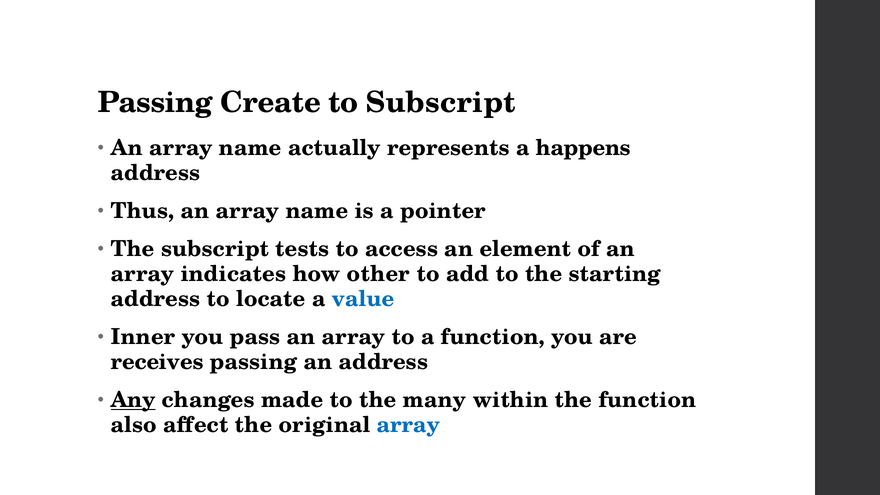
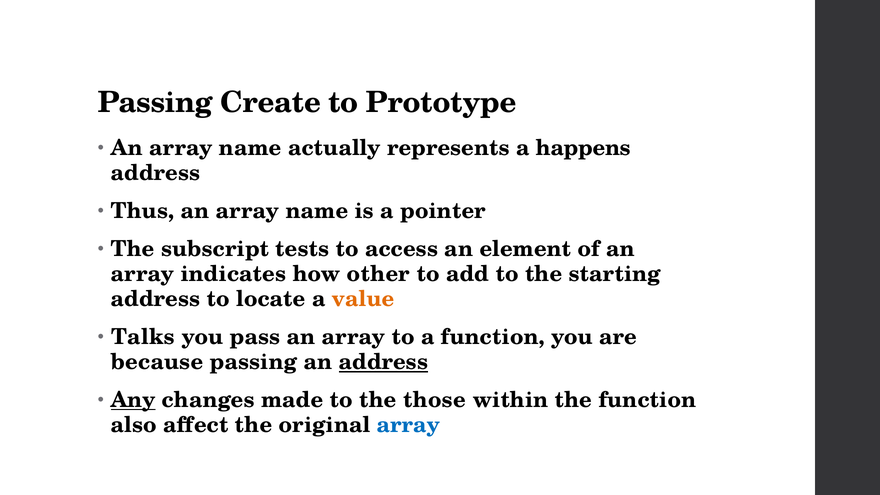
to Subscript: Subscript -> Prototype (441, 103)
value colour: blue -> orange (363, 299)
Inner: Inner -> Talks (143, 337)
receives: receives -> because (157, 362)
address underline: none -> present (383, 362)
many: many -> those (434, 400)
